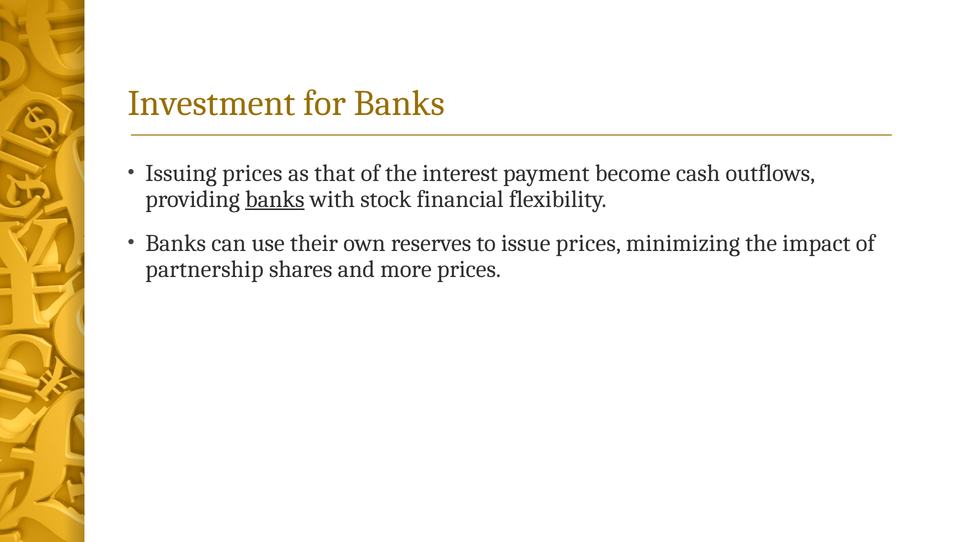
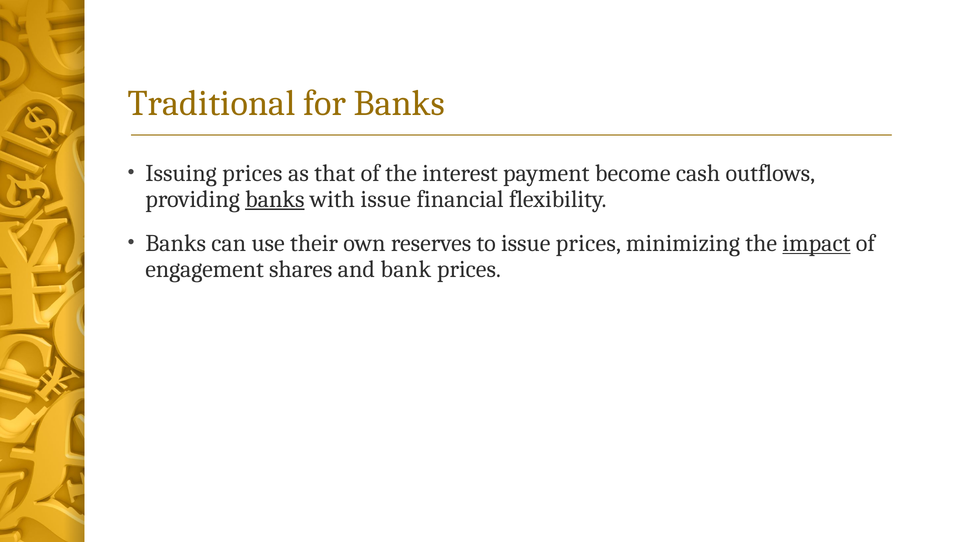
Investment: Investment -> Traditional (211, 103)
with stock: stock -> issue (386, 199)
impact underline: none -> present (816, 243)
partnership: partnership -> engagement (205, 269)
more: more -> bank (406, 269)
